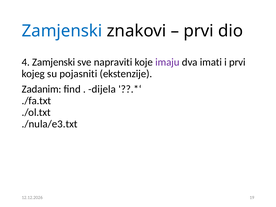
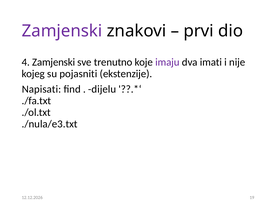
Zamjenski colour: blue -> purple (62, 31)
napraviti: napraviti -> trenutno (113, 62)
i prvi: prvi -> nije (237, 62)
Zadanim: Zadanim -> Napisati (41, 89)
dijela: dijela -> dijelu (102, 89)
